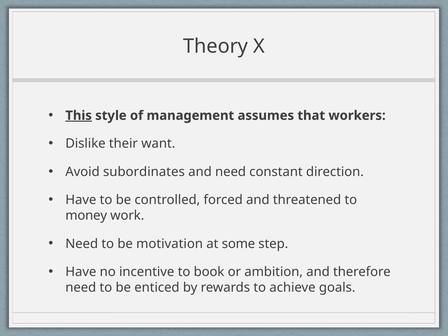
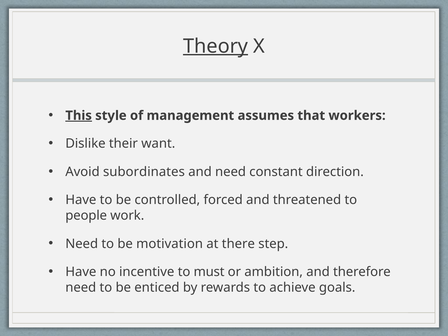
Theory underline: none -> present (216, 46)
money: money -> people (86, 216)
some: some -> there (238, 244)
book: book -> must (209, 272)
